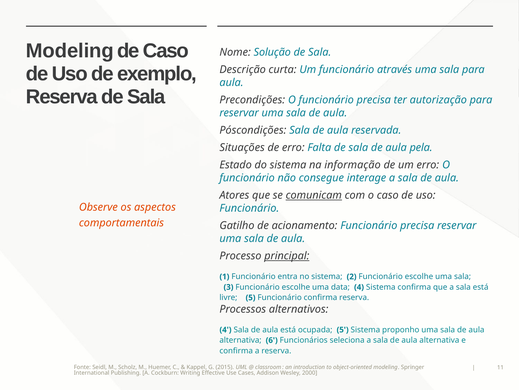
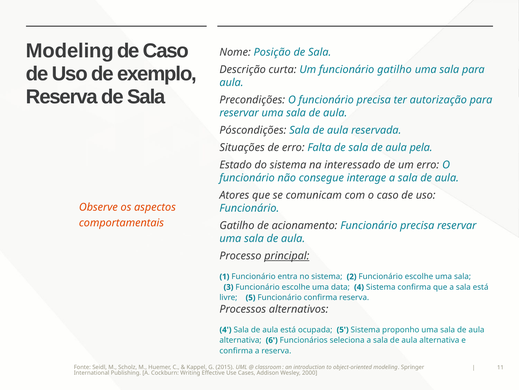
Solução: Solução -> Posição (272, 52)
funcionário através: através -> gatilho (394, 69)
informação: informação -> interessado (353, 165)
comunicam underline: present -> none (314, 195)
